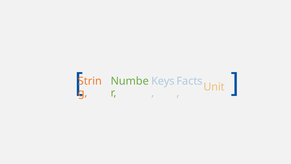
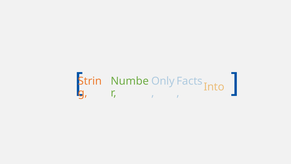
Keys: Keys -> Only (163, 81)
Unit: Unit -> Into (214, 87)
